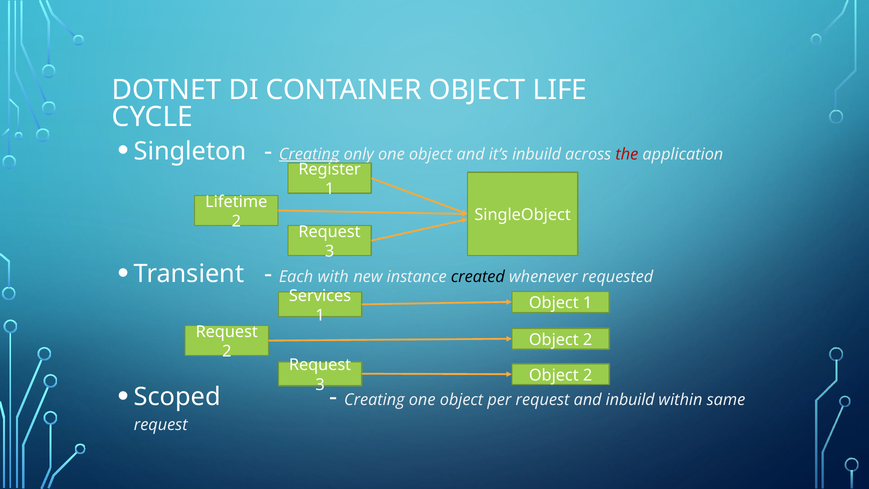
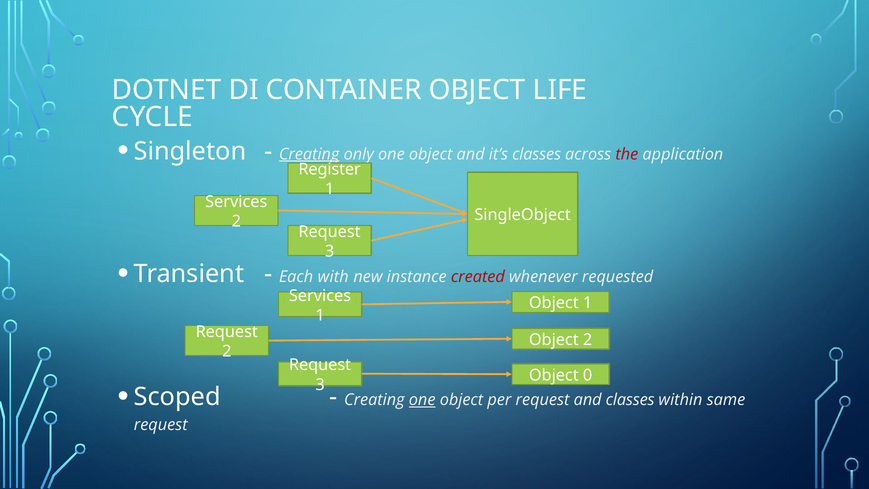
it’s inbuild: inbuild -> classes (537, 154)
Lifetime: Lifetime -> Services (236, 202)
created colour: black -> red (478, 277)
2: 2 -> 0 (588, 375)
one underline: none -> present (422, 400)
and inbuild: inbuild -> classes (630, 400)
